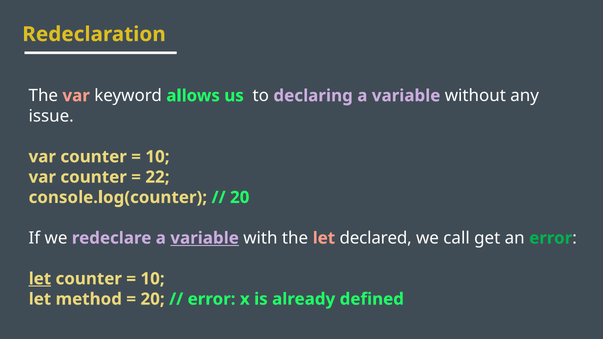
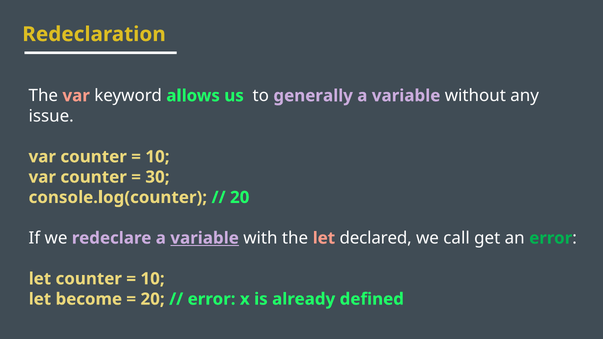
declaring: declaring -> generally (313, 96)
22: 22 -> 30 (157, 177)
let underline: present -> none (40, 279)
method: method -> become (89, 299)
